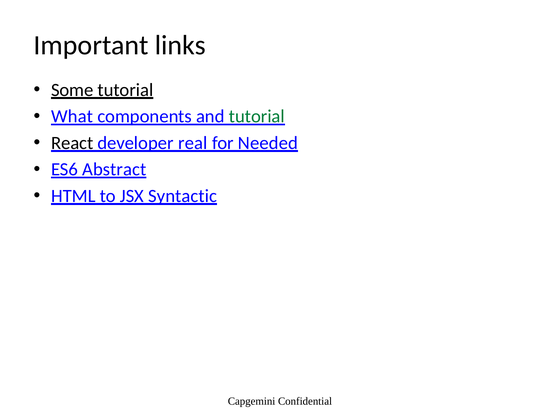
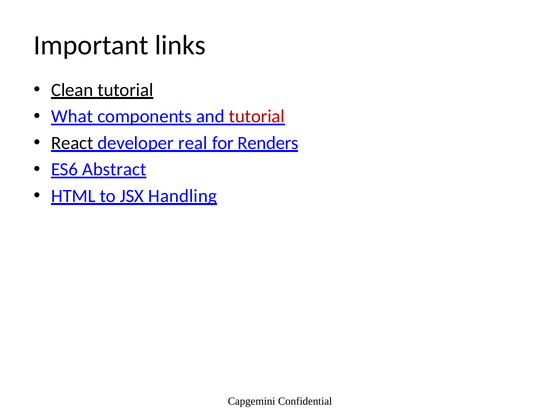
Some: Some -> Clean (72, 90)
tutorial colour: green -> red (257, 116)
Needed: Needed -> Renders (268, 143)
Syntactic: Syntactic -> Handling (183, 196)
